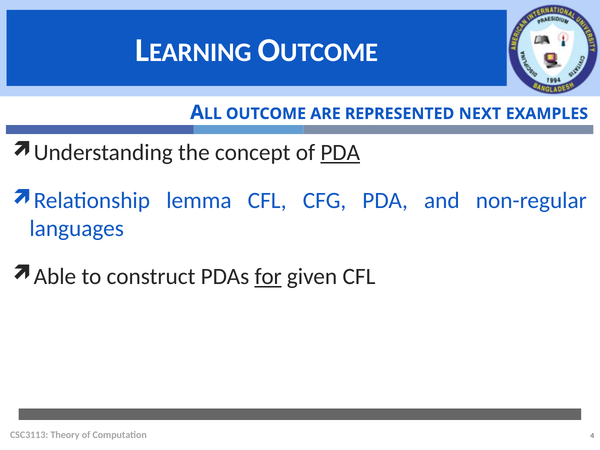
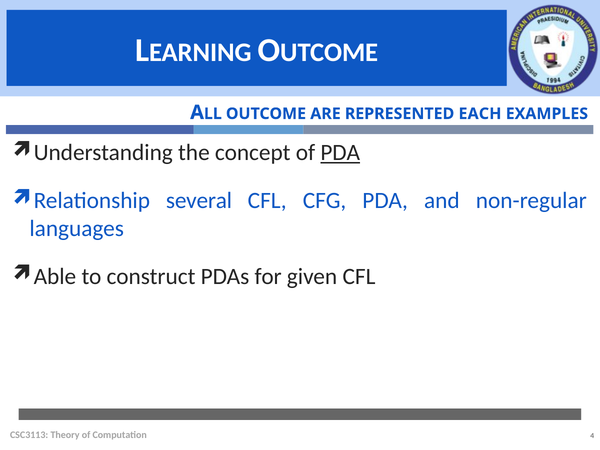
NEXT: NEXT -> EACH (480, 114)
lemma: lemma -> several (199, 201)
for underline: present -> none (268, 277)
